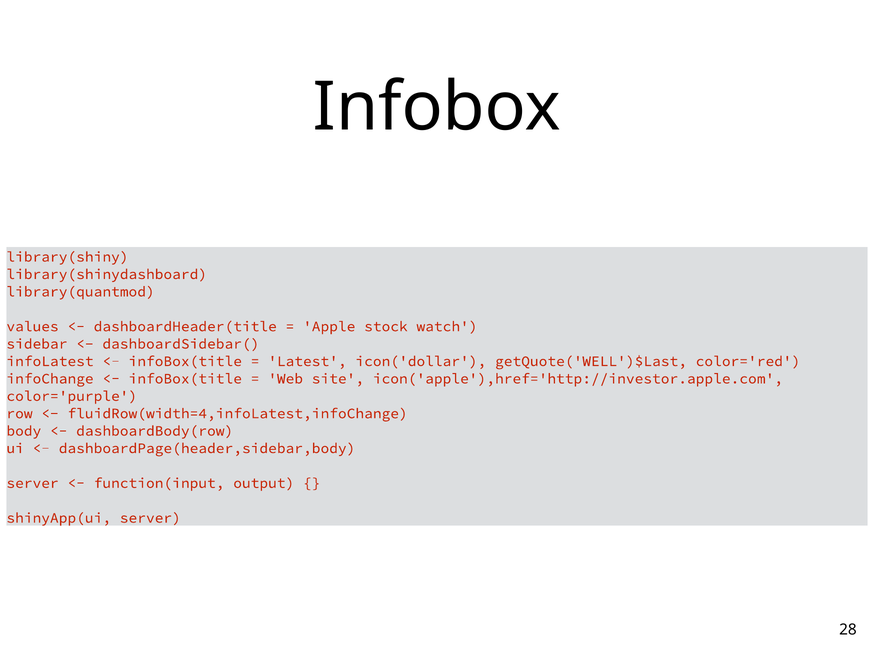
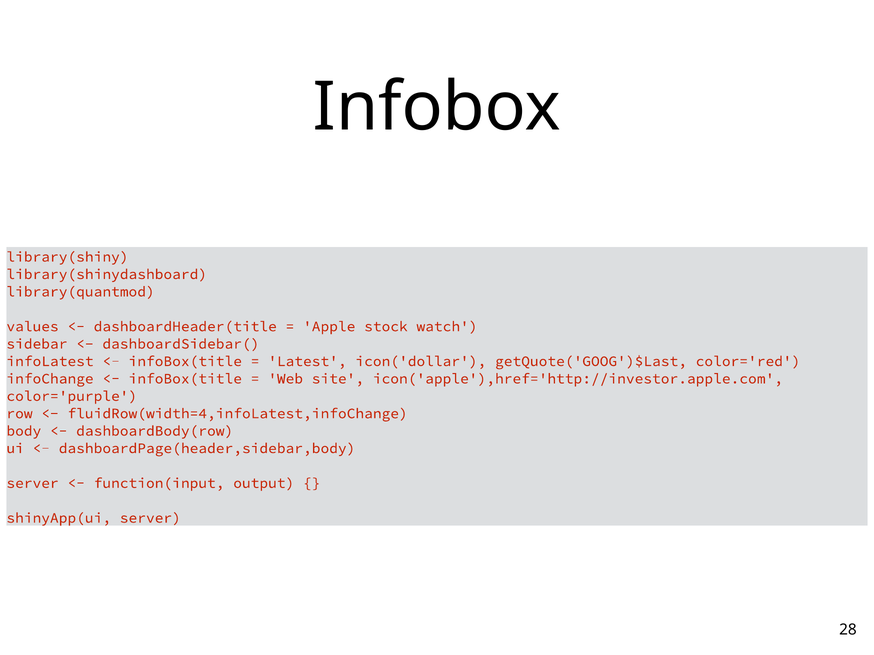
getQuote('WELL')$Last: getQuote('WELL')$Last -> getQuote('GOOG')$Last (591, 362)
